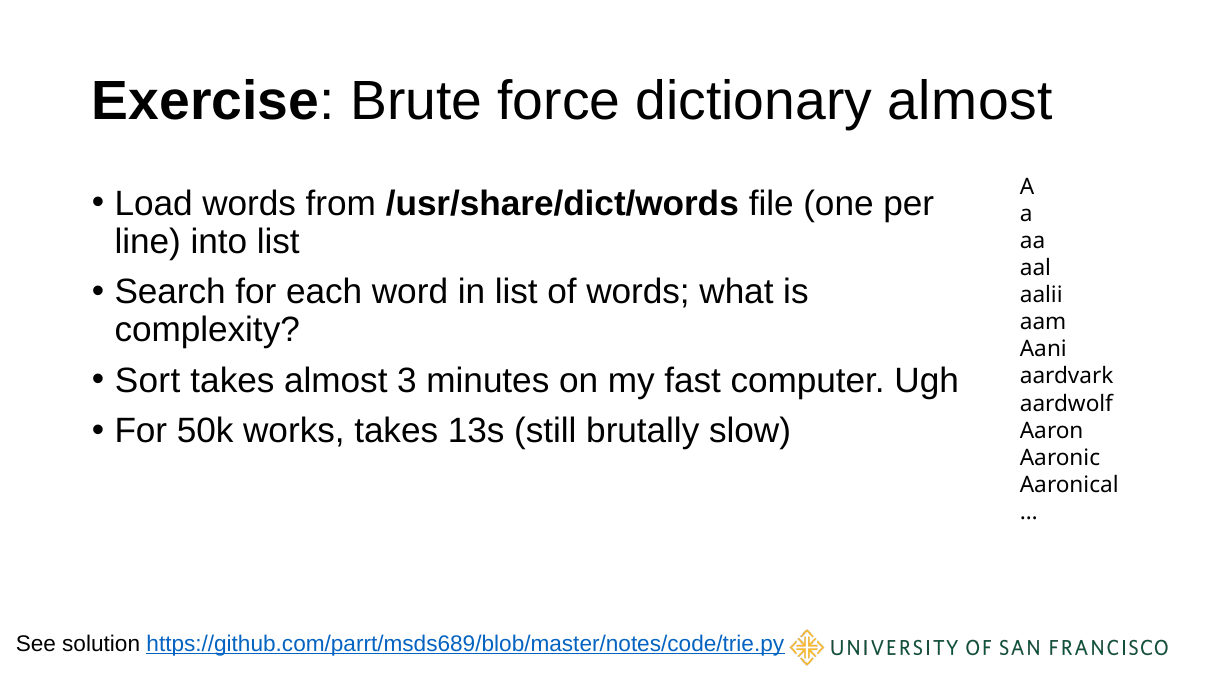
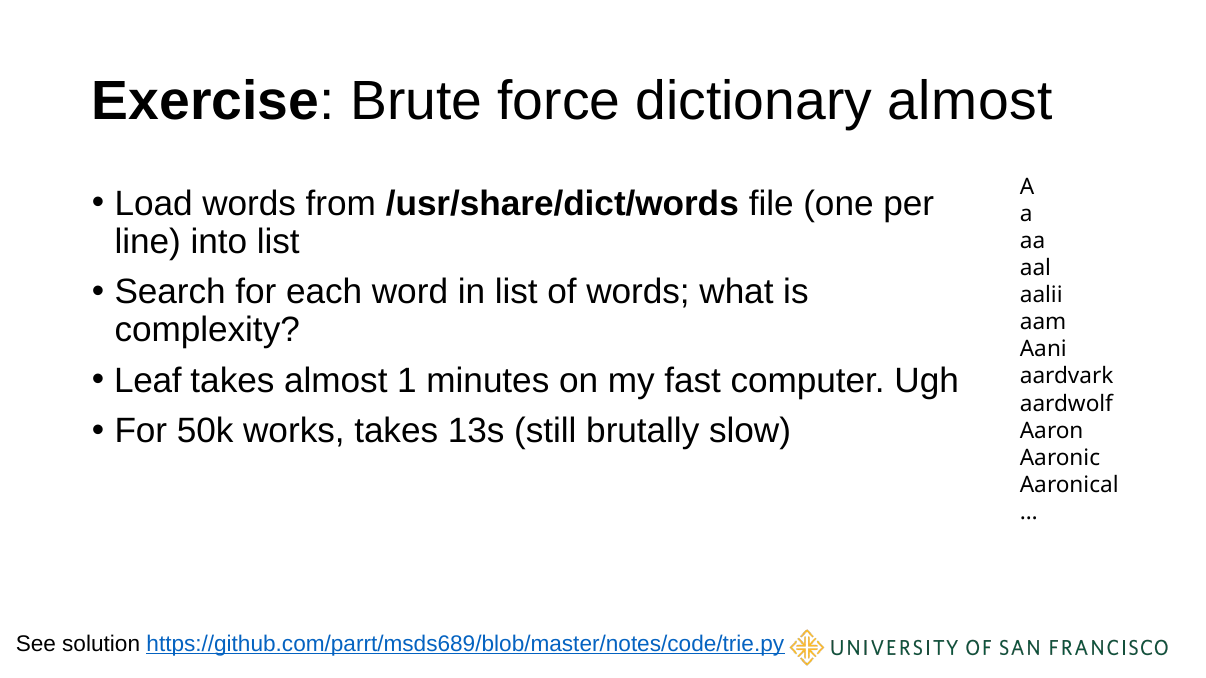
Sort: Sort -> Leaf (148, 381)
3: 3 -> 1 (407, 381)
